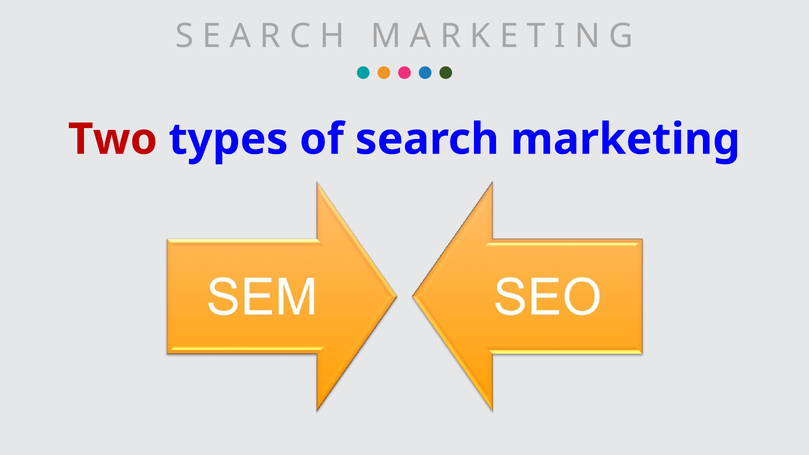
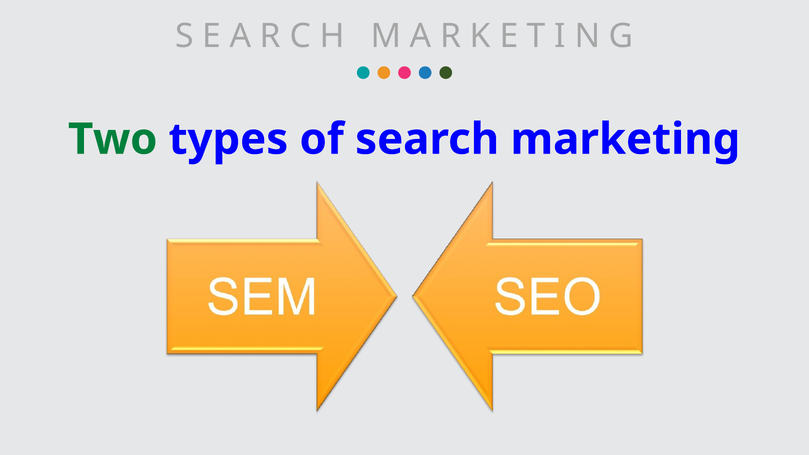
Two colour: red -> green (113, 139)
